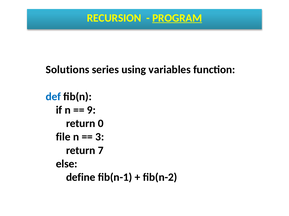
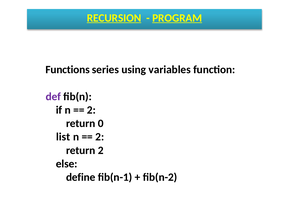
RECURSION underline: none -> present (114, 18)
Solutions: Solutions -> Functions (68, 70)
def colour: blue -> purple (53, 97)
9: 9 -> 2 (91, 110)
file: file -> list (63, 137)
3: 3 -> 2 (100, 137)
return 7: 7 -> 2 (101, 151)
